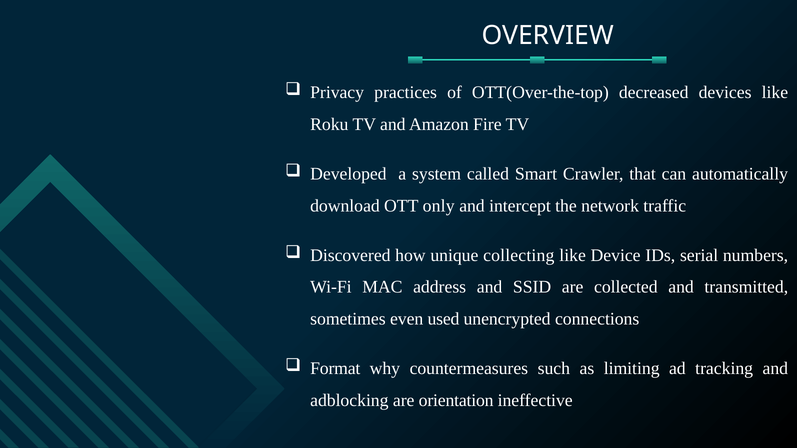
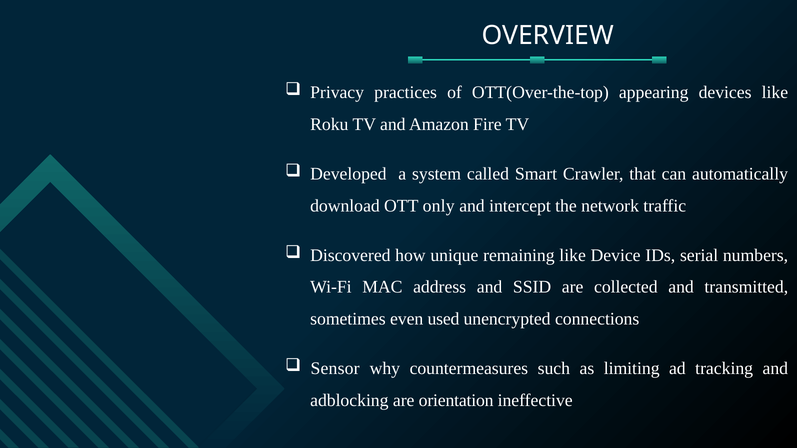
decreased: decreased -> appearing (654, 93)
collecting: collecting -> remaining (519, 255)
Format: Format -> Sensor (335, 369)
